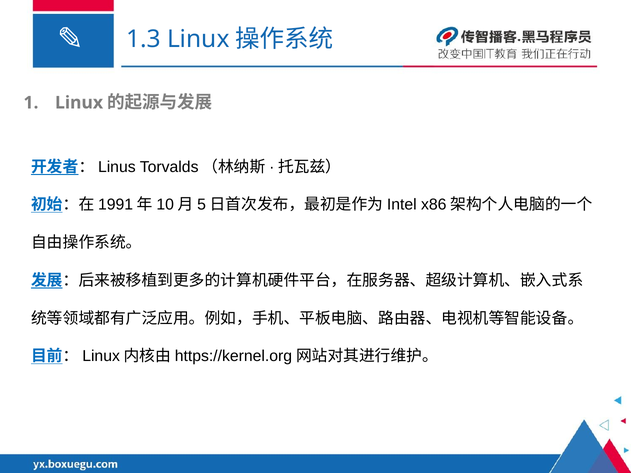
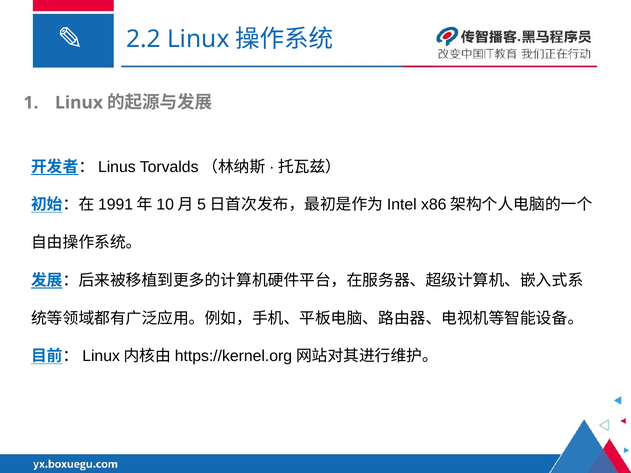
1.3: 1.3 -> 2.2 (144, 39)
